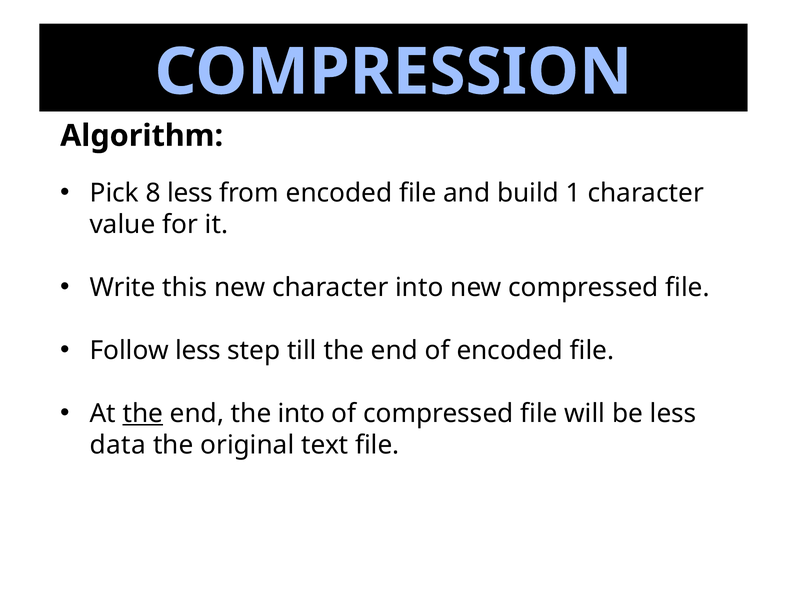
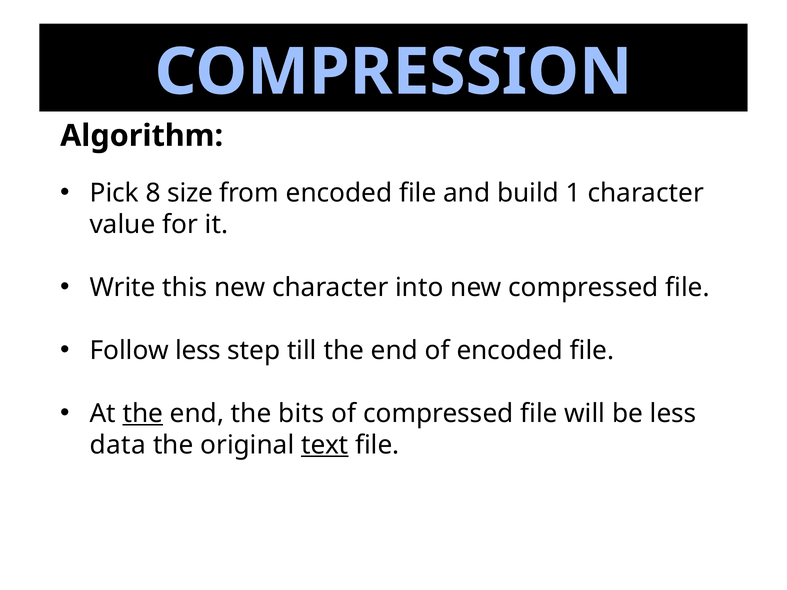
8 less: less -> size (190, 193)
the into: into -> bits (301, 414)
text underline: none -> present (325, 445)
